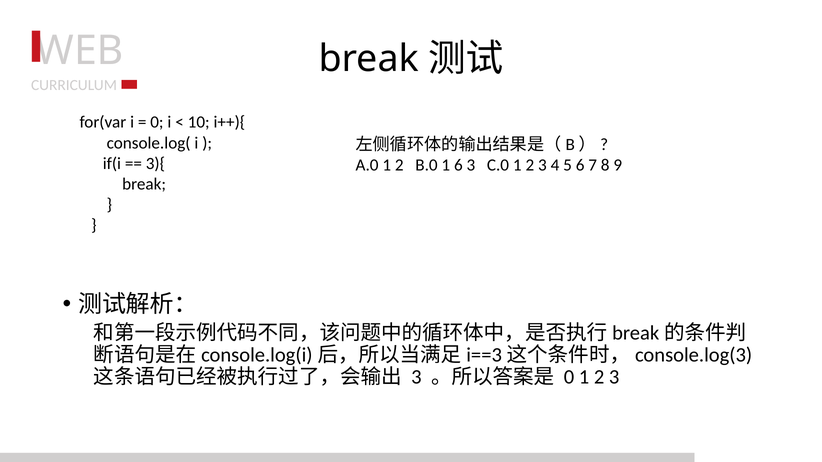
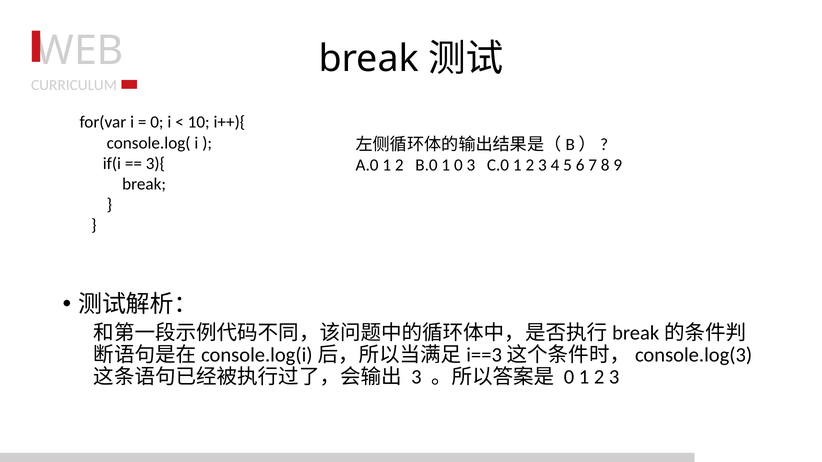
1 6: 6 -> 0 (458, 165)
